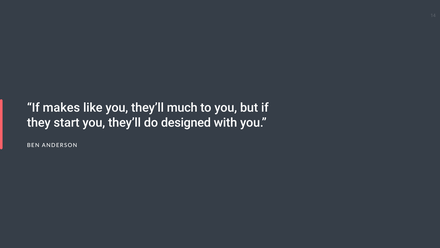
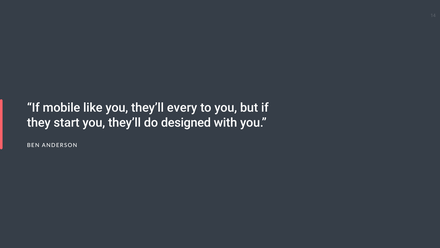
makes: makes -> mobile (61, 108)
much: much -> every (182, 108)
